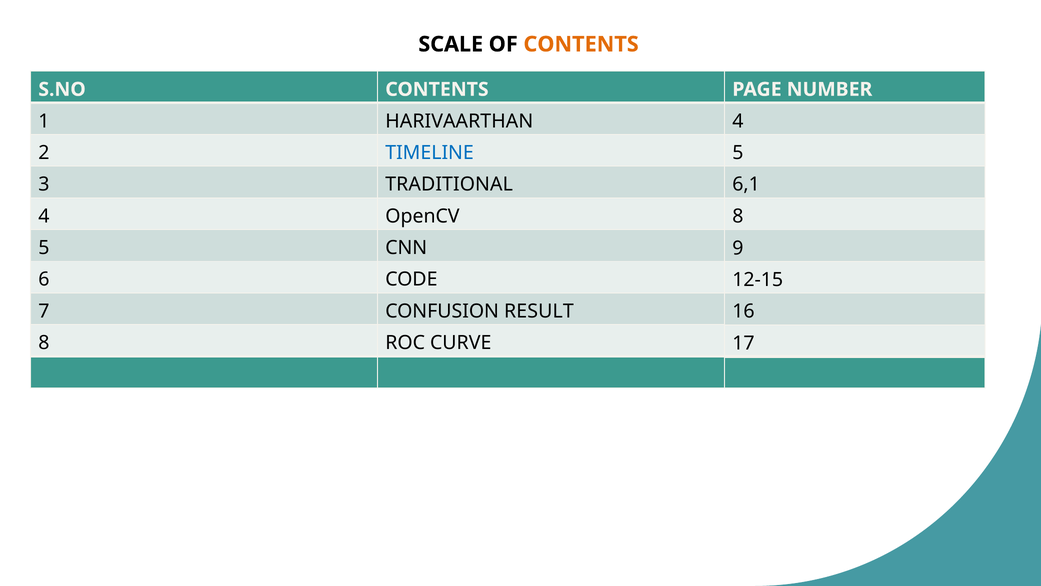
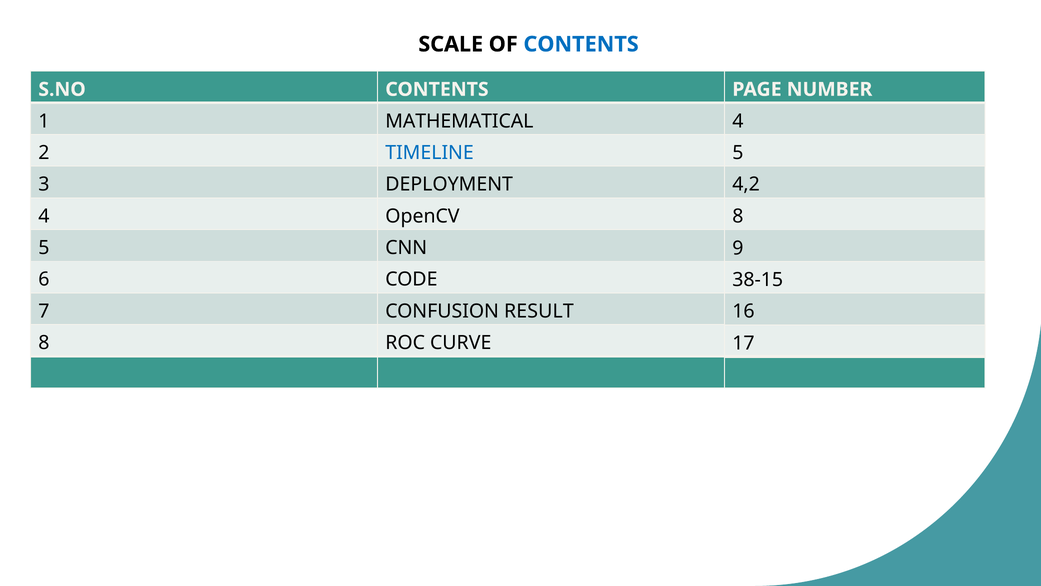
CONTENTS colour: orange -> blue (581, 44)
HARIVAARTHAN: HARIVAARTHAN -> MATHEMATICAL (459, 121)
TRADITIONAL: TRADITIONAL -> DEPLOYMENT (449, 184)
6,1: 6,1 -> 4,2 (746, 184)
12-15: 12-15 -> 38-15 (758, 280)
